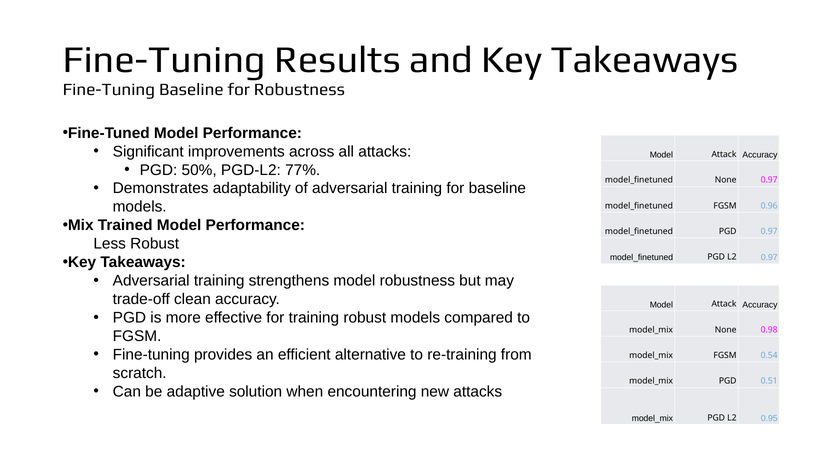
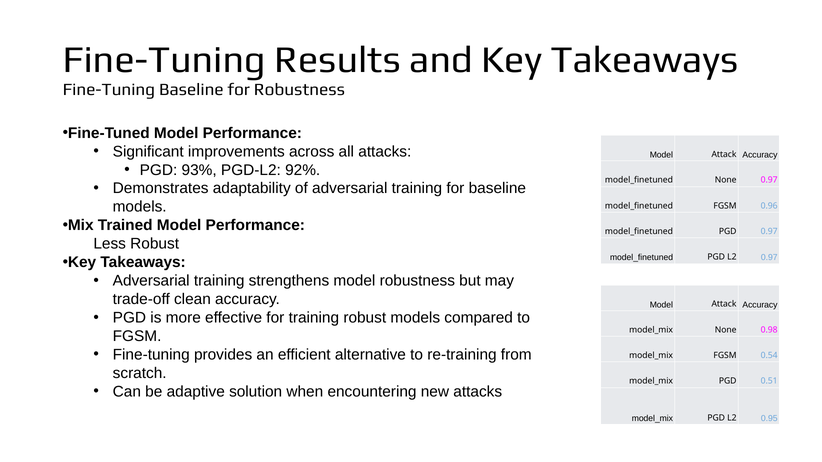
50%: 50% -> 93% (199, 170)
77%: 77% -> 92% (303, 170)
